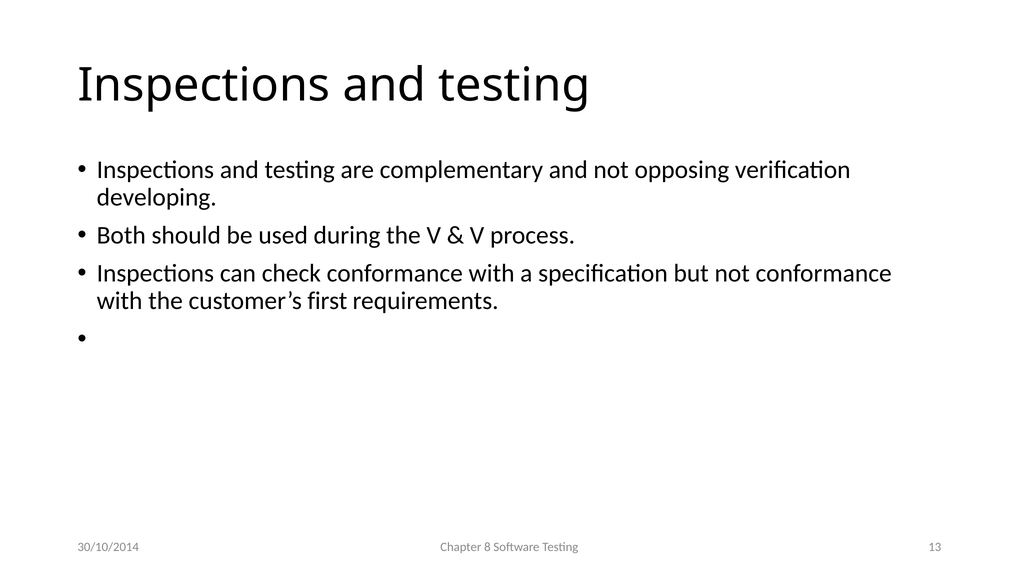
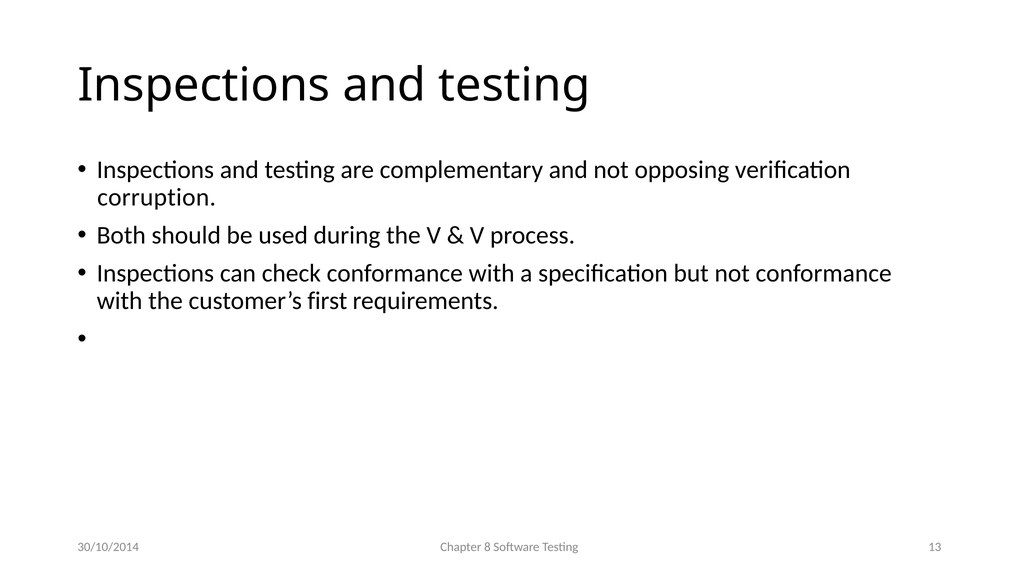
developing: developing -> corruption (157, 197)
